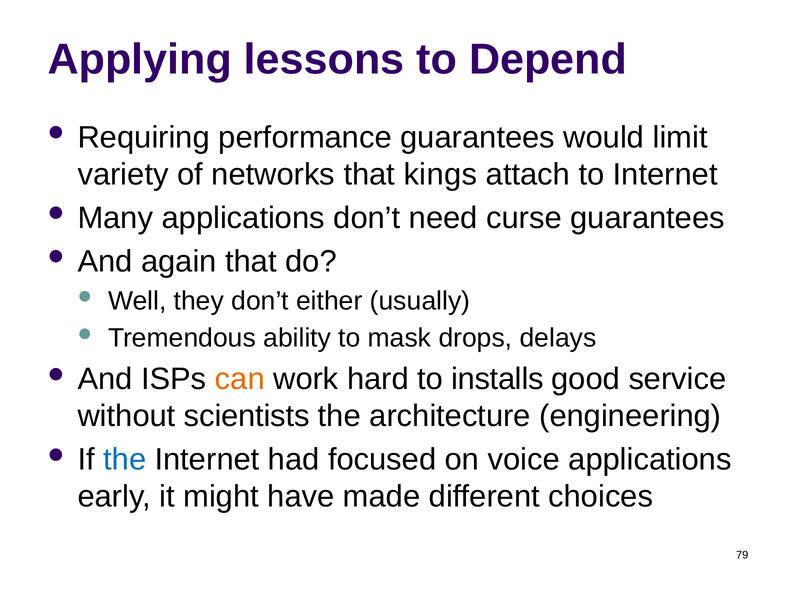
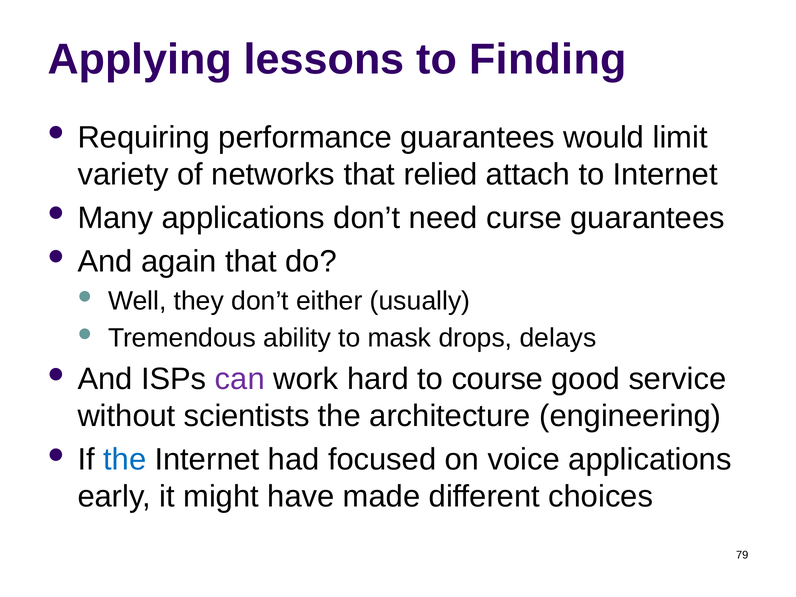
Depend: Depend -> Finding (548, 59)
kings: kings -> relied (441, 175)
can colour: orange -> purple (240, 379)
installs: installs -> course (497, 379)
